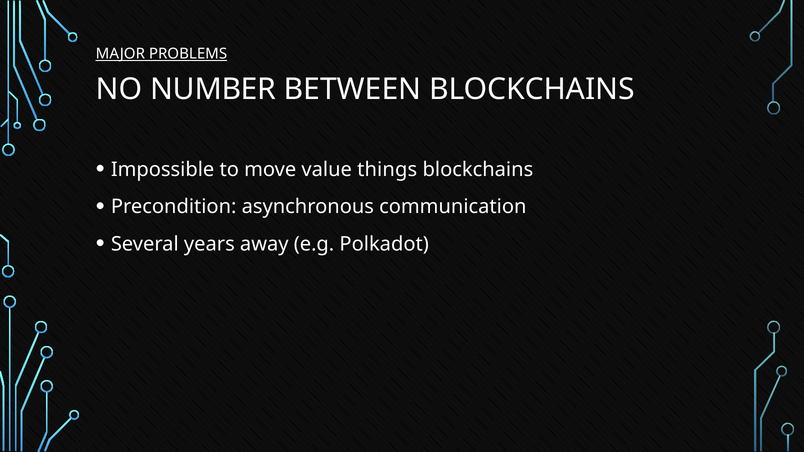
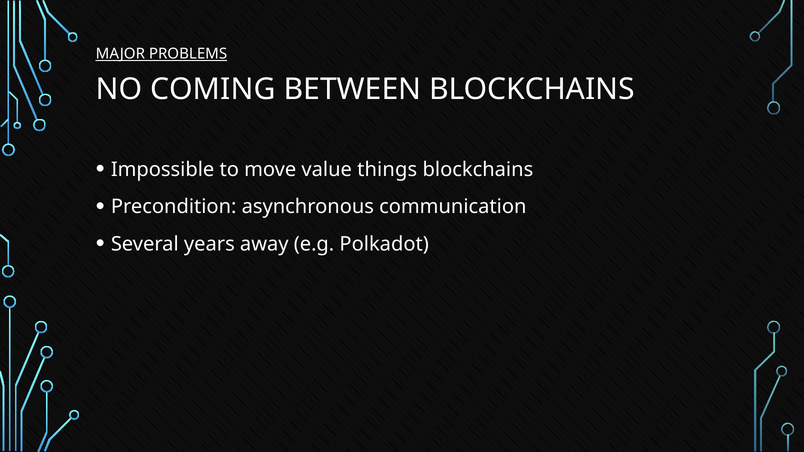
NUMBER: NUMBER -> COMING (213, 89)
